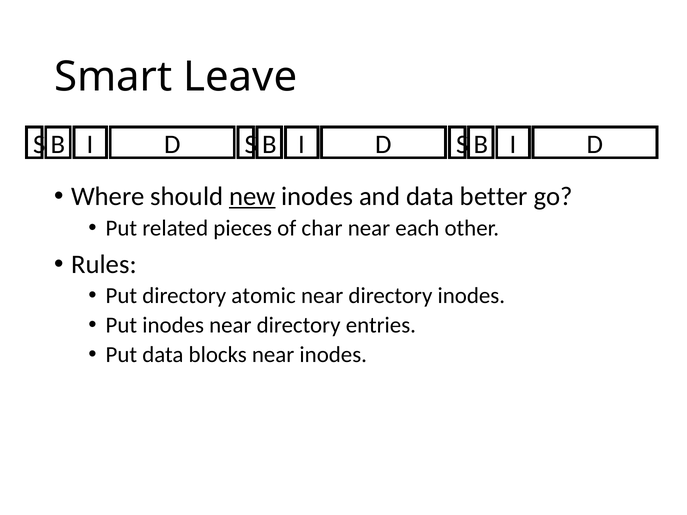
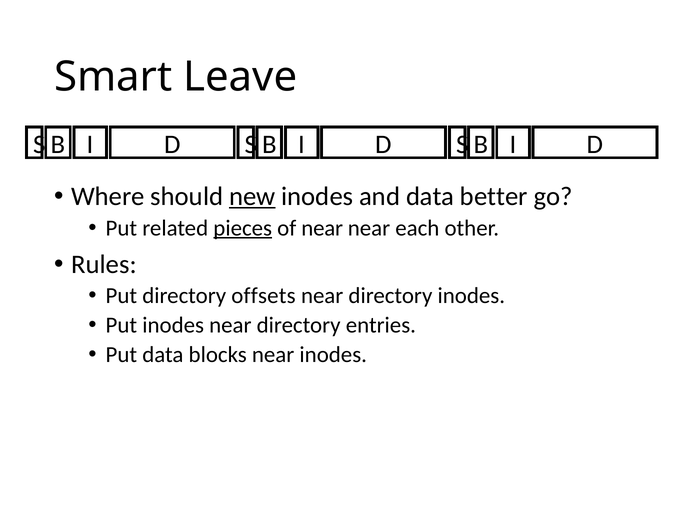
pieces underline: none -> present (243, 228)
of char: char -> near (322, 228)
atomic: atomic -> offsets (263, 296)
